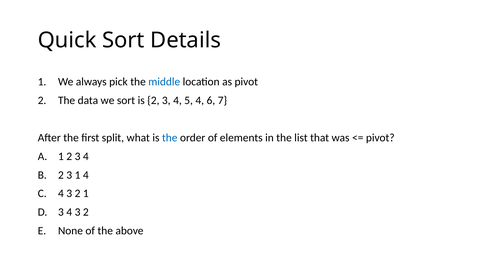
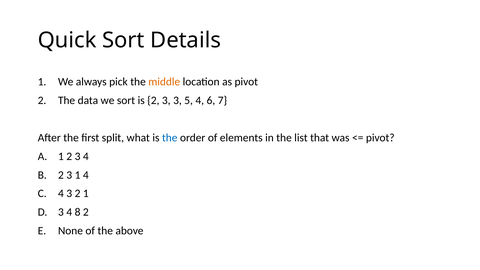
middle colour: blue -> orange (164, 82)
is 2 3 4: 4 -> 3 (177, 100)
3 4 3: 3 -> 8 (78, 212)
